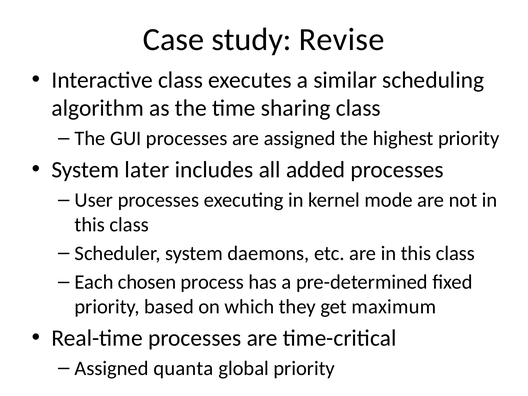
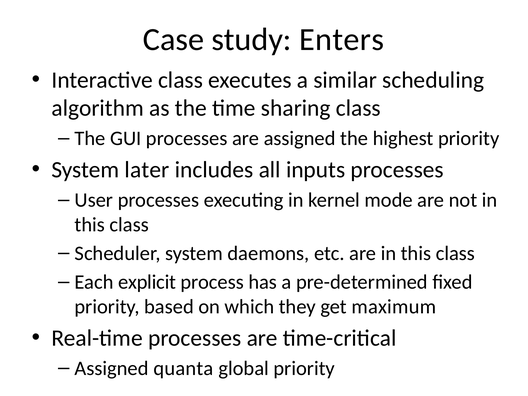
Revise: Revise -> Enters (342, 40)
added: added -> inputs (316, 170)
chosen: chosen -> explicit (147, 282)
